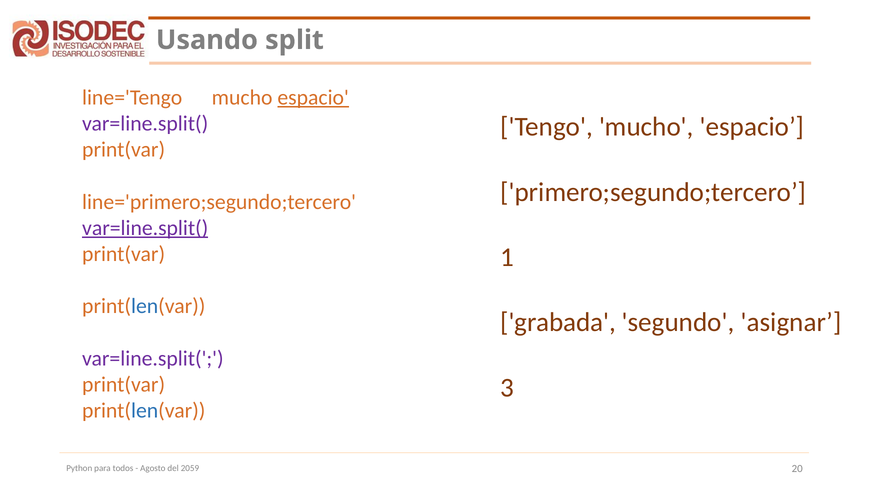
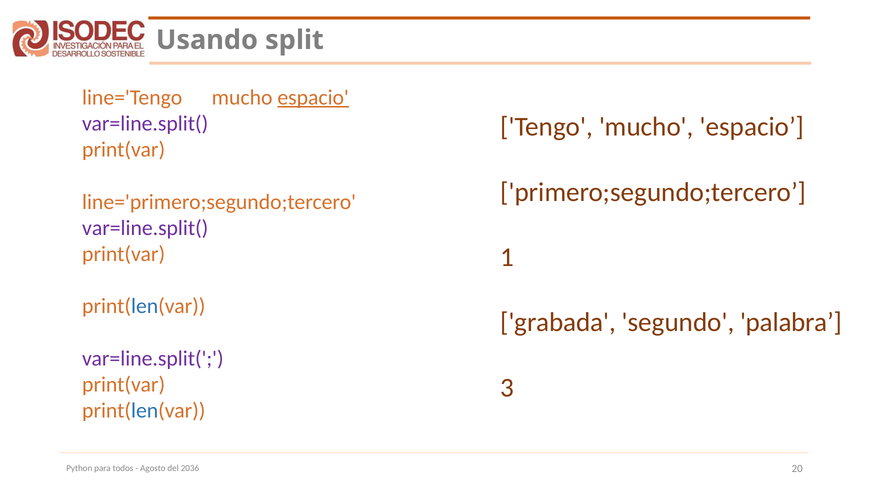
var=line.split( underline: present -> none (145, 228)
asignar: asignar -> palabra (791, 322)
2059: 2059 -> 2036 (190, 468)
